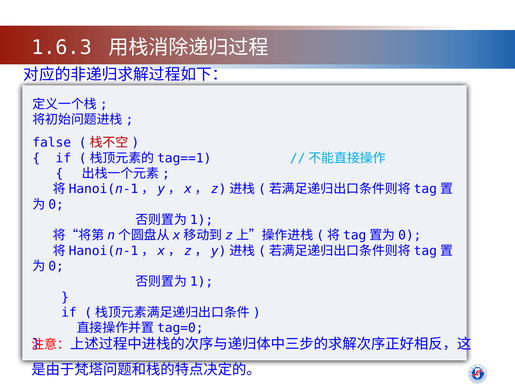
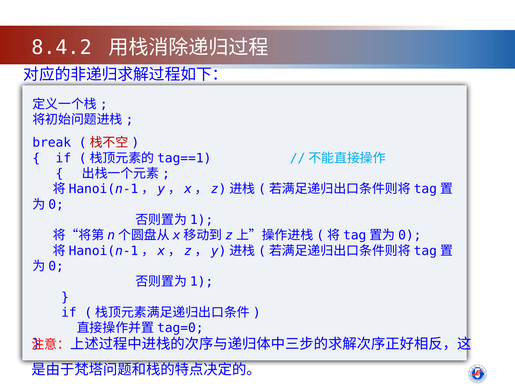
1.6.3: 1.6.3 -> 8.4.2 (62, 47)
false: false -> break (52, 143)
